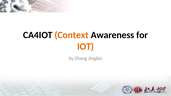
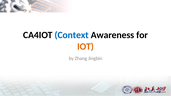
Context colour: orange -> blue (72, 35)
